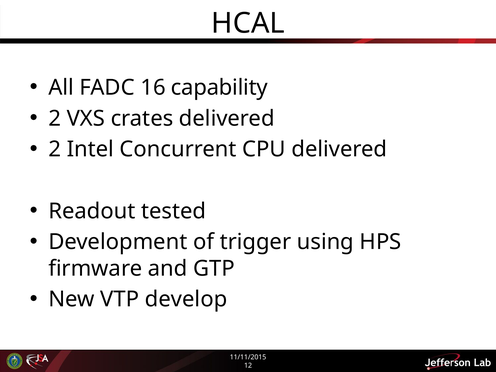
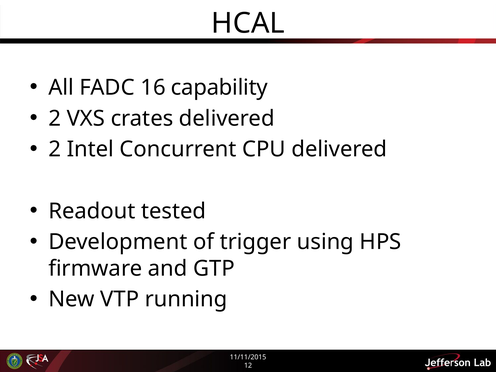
develop: develop -> running (186, 299)
